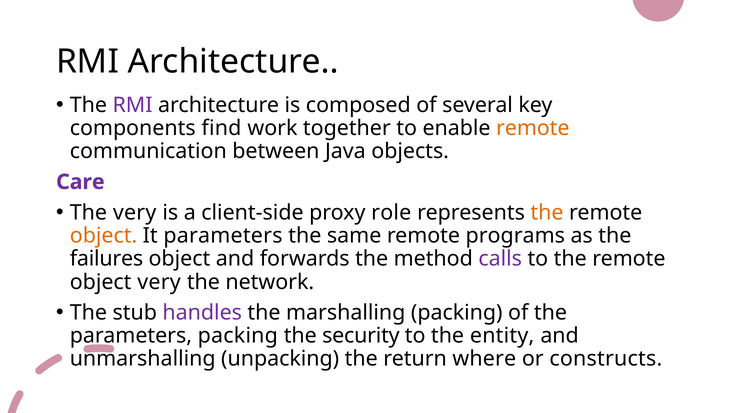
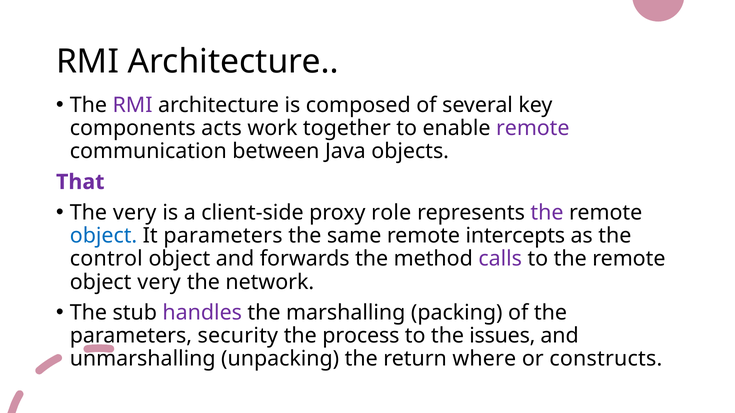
find: find -> acts (221, 128)
remote colour: orange -> purple (533, 128)
Care: Care -> That (80, 182)
the colour: orange -> purple (547, 213)
object colour: orange -> blue (104, 236)
programs: programs -> intercepts (515, 236)
failures: failures -> control (106, 259)
parameters packing: packing -> security (238, 336)
security: security -> process (361, 336)
entity: entity -> issues (502, 336)
